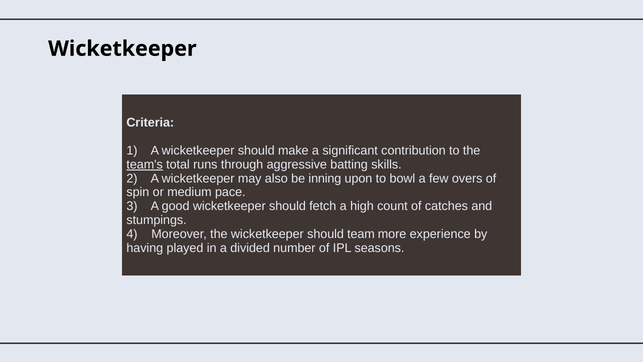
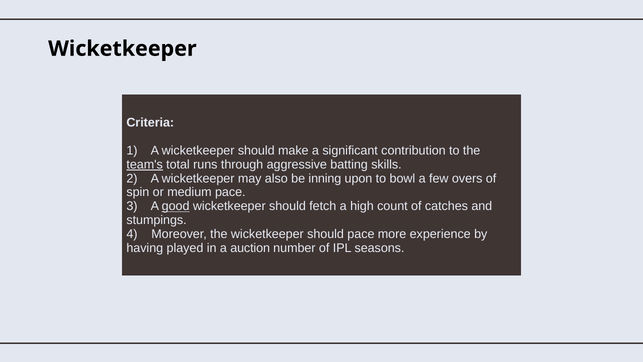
good underline: none -> present (176, 206)
should team: team -> pace (361, 234)
divided: divided -> auction (250, 248)
